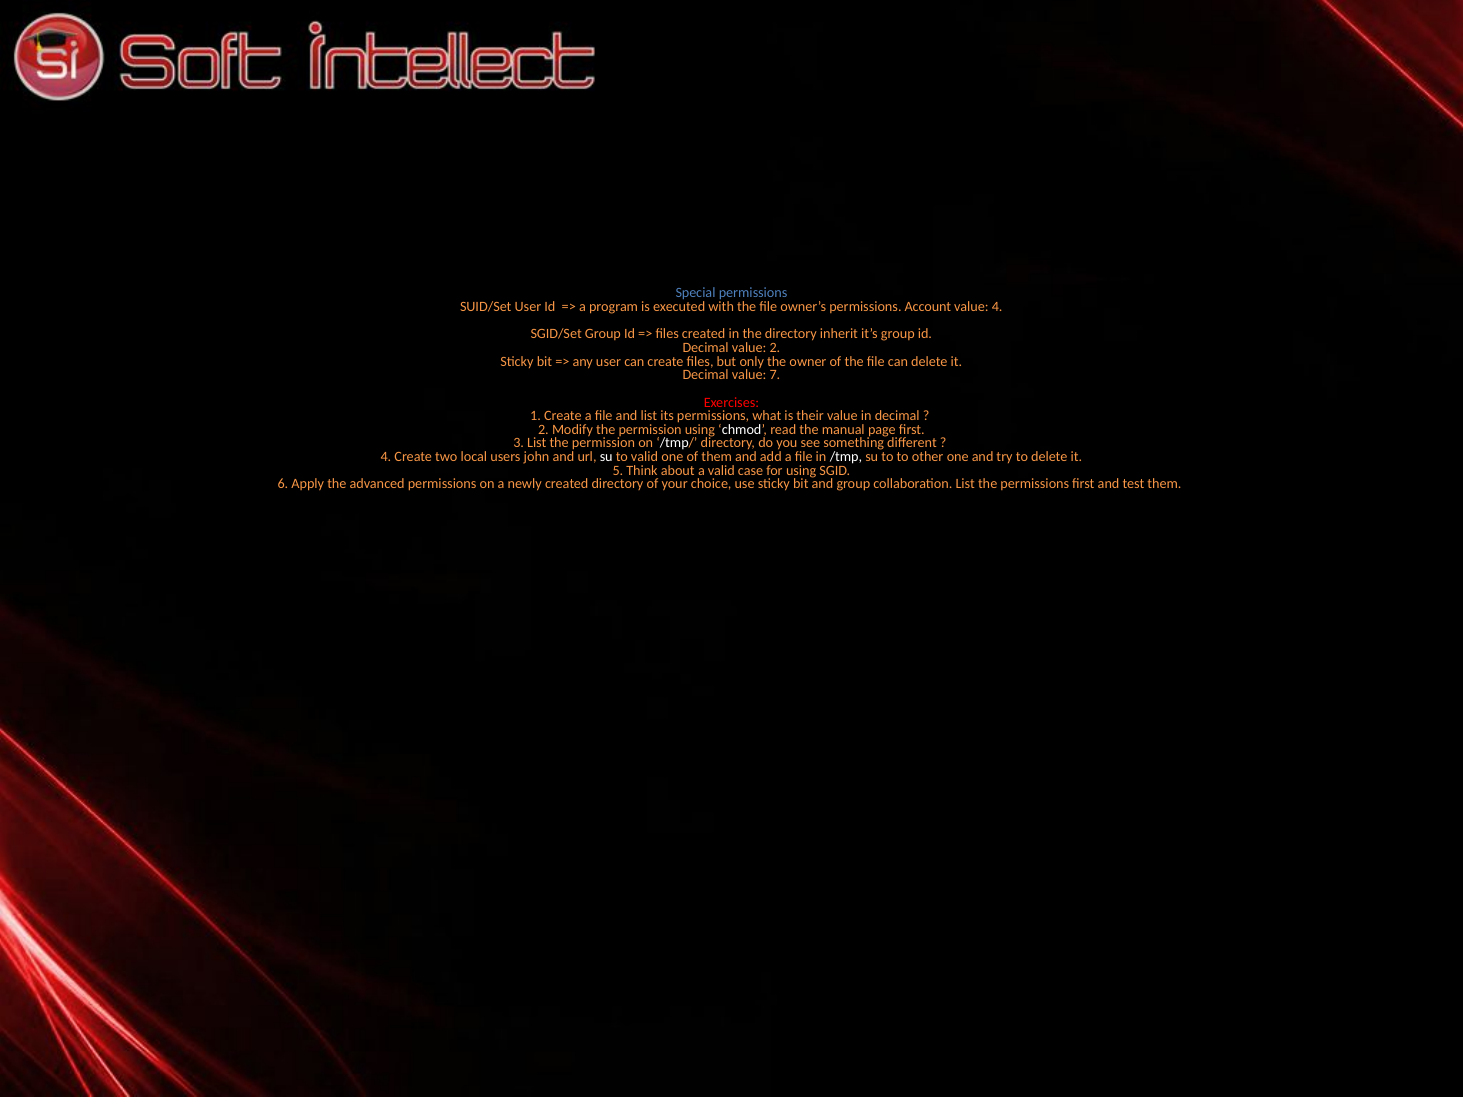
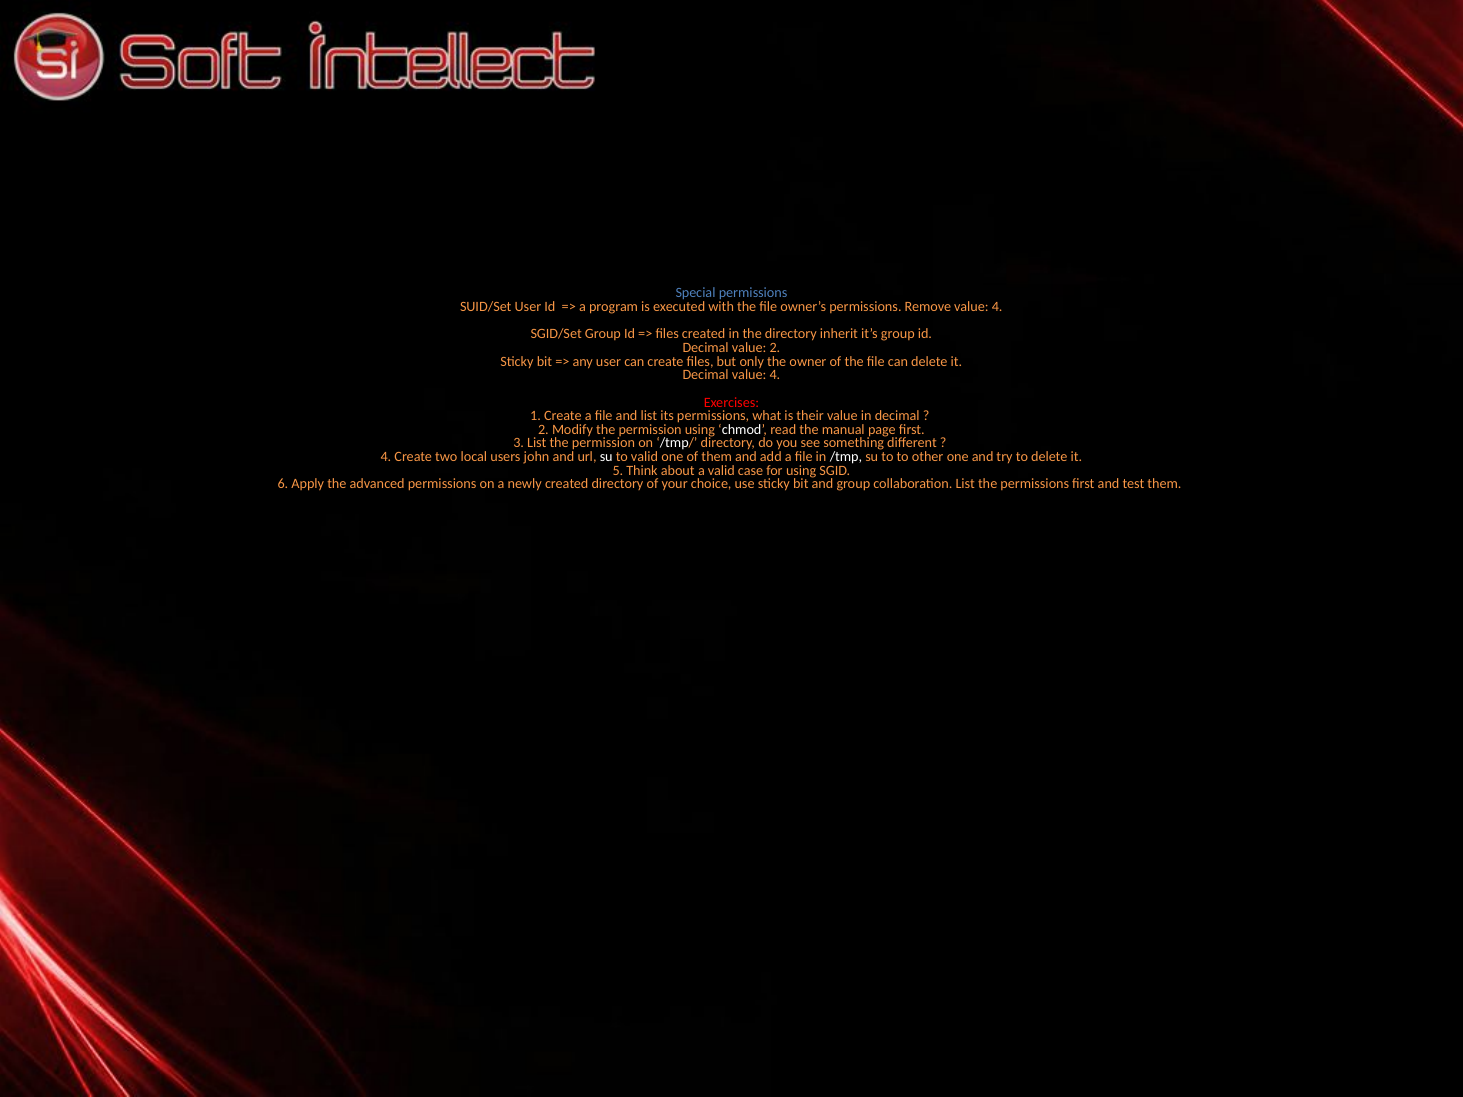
Account: Account -> Remove (928, 307)
Decimal value 7: 7 -> 4 (775, 375)
